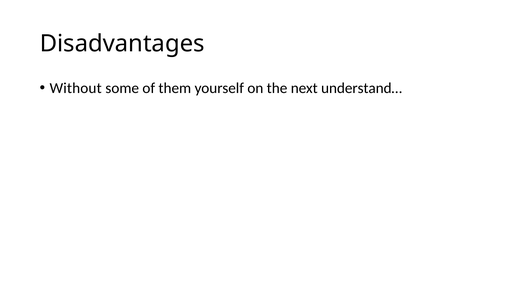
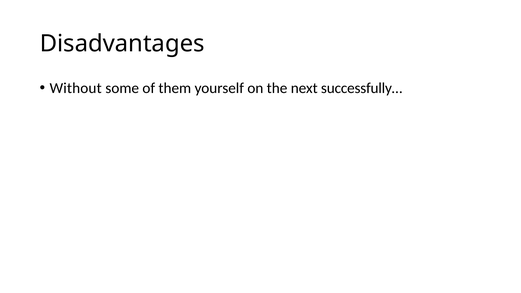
understand…: understand… -> successfully… (362, 88)
